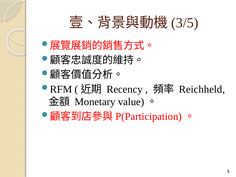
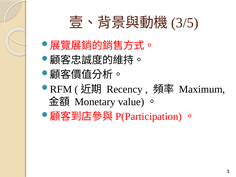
Reichheld: Reichheld -> Maximum (202, 89)
